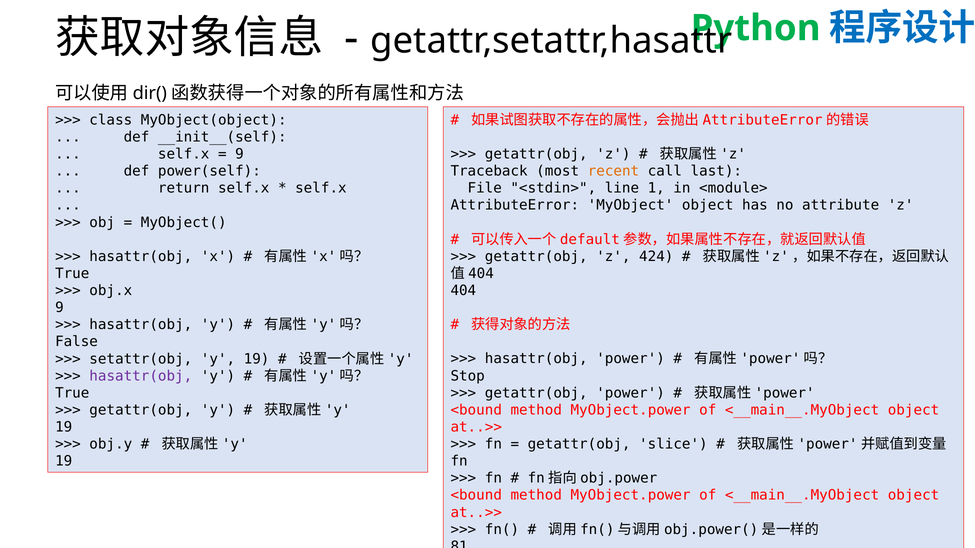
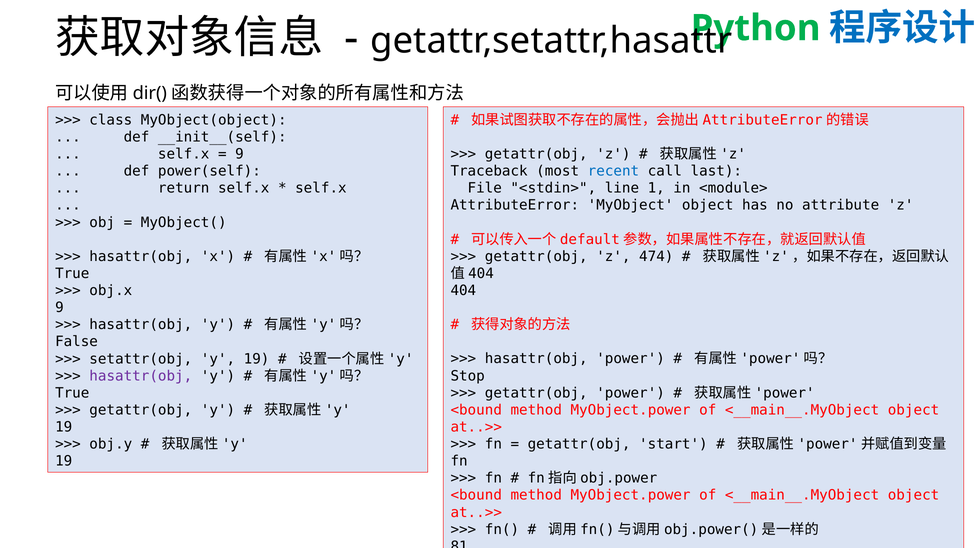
recent colour: orange -> blue (613, 171)
424: 424 -> 474 (656, 257)
slice: slice -> start (673, 444)
